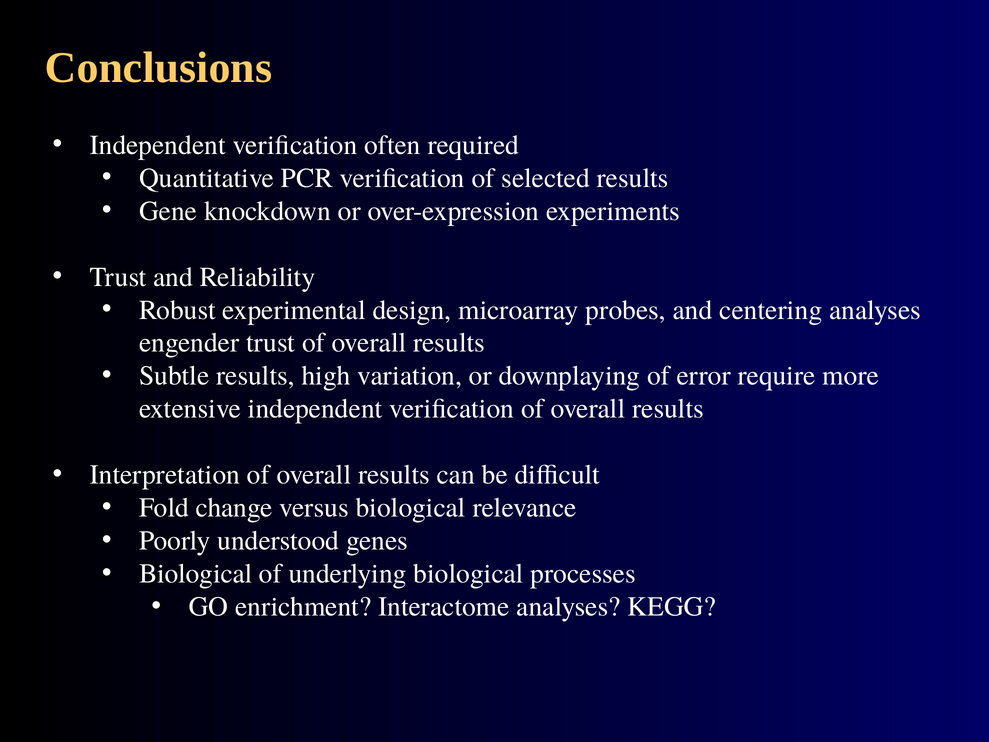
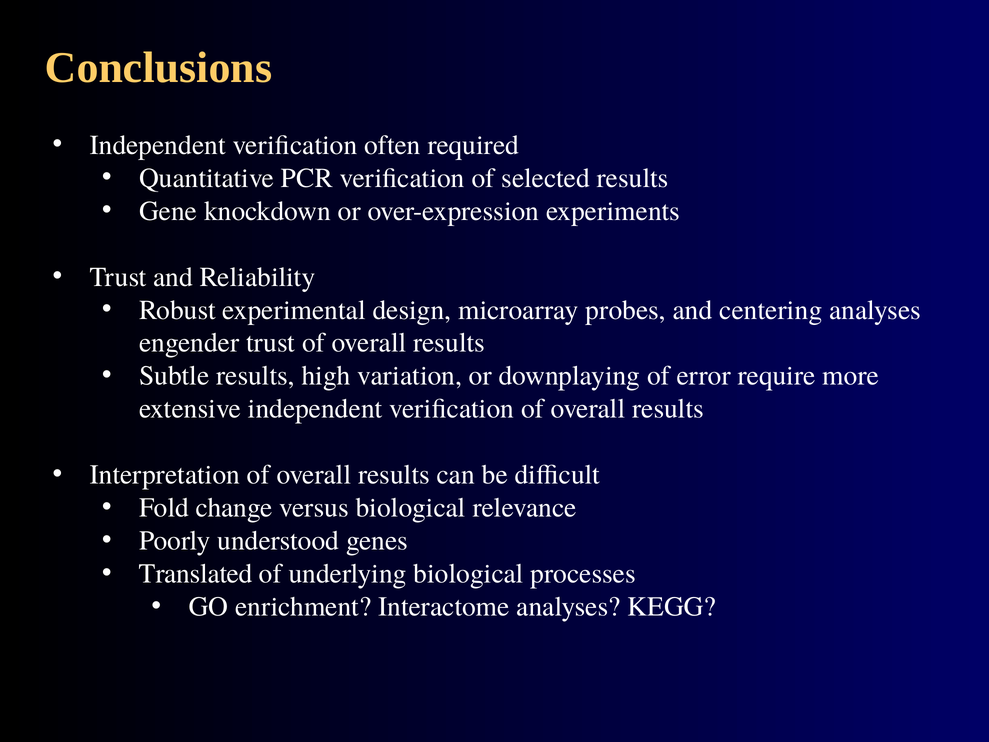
Biological: Biological -> Translated (196, 574)
